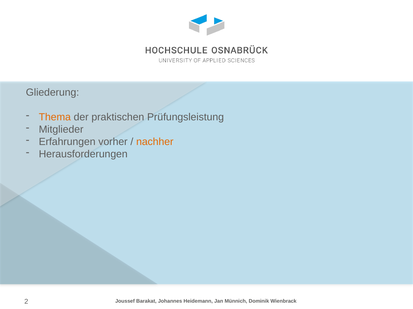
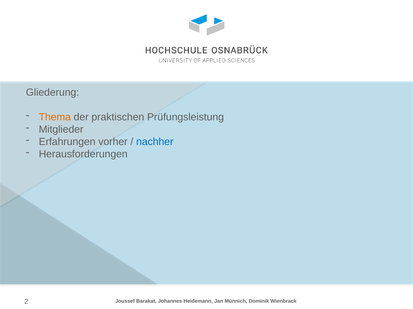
nachher colour: orange -> blue (155, 142)
